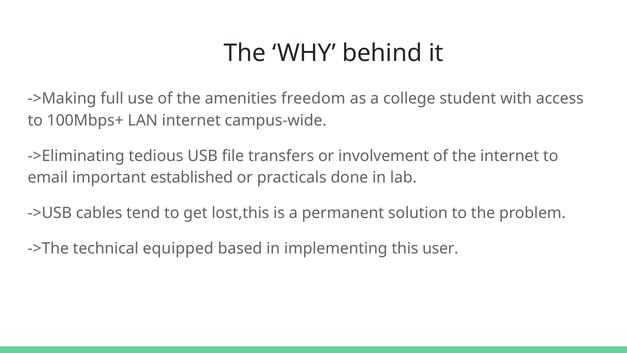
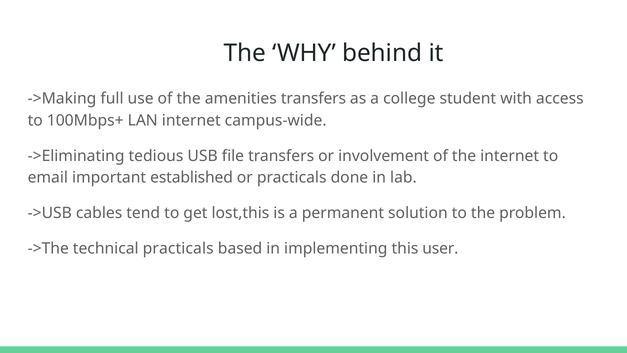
amenities freedom: freedom -> transfers (313, 99)
technical equipped: equipped -> practicals (178, 248)
